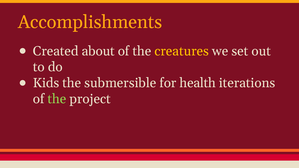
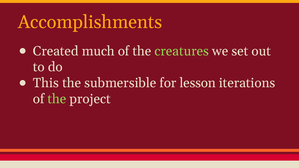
about: about -> much (98, 51)
creatures colour: yellow -> light green (182, 51)
Kids: Kids -> This (46, 83)
health: health -> lesson (198, 83)
